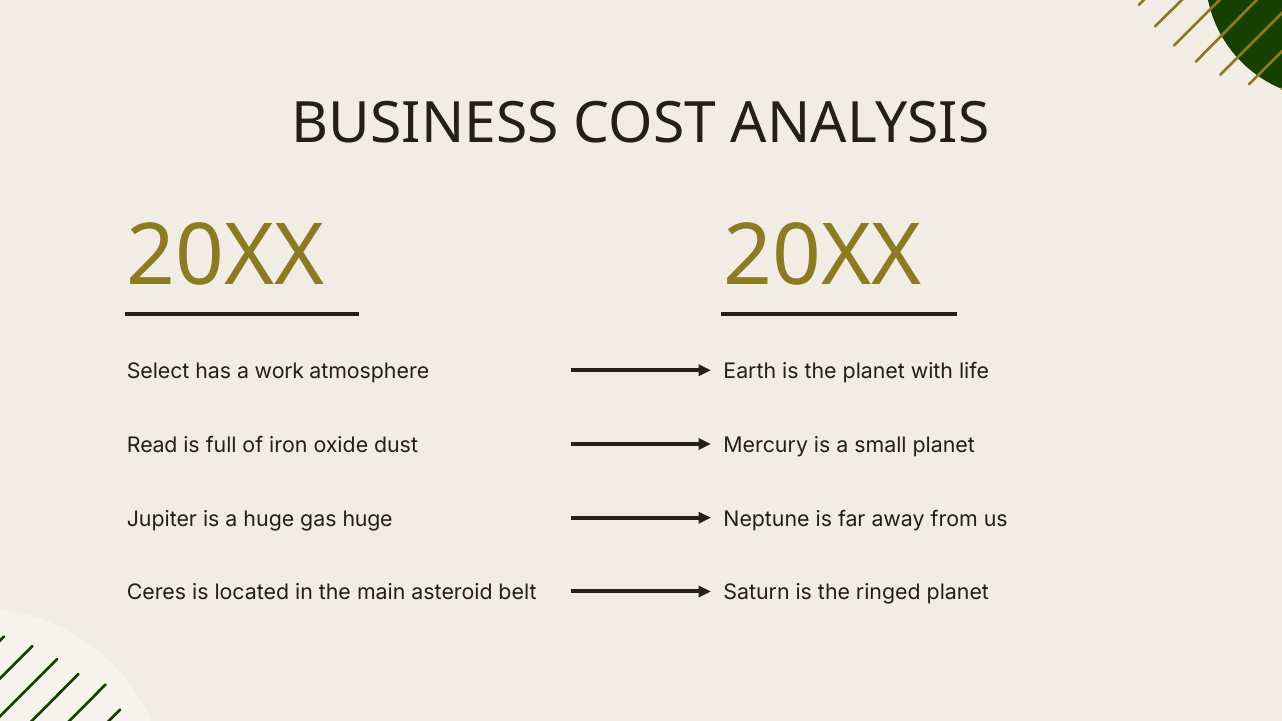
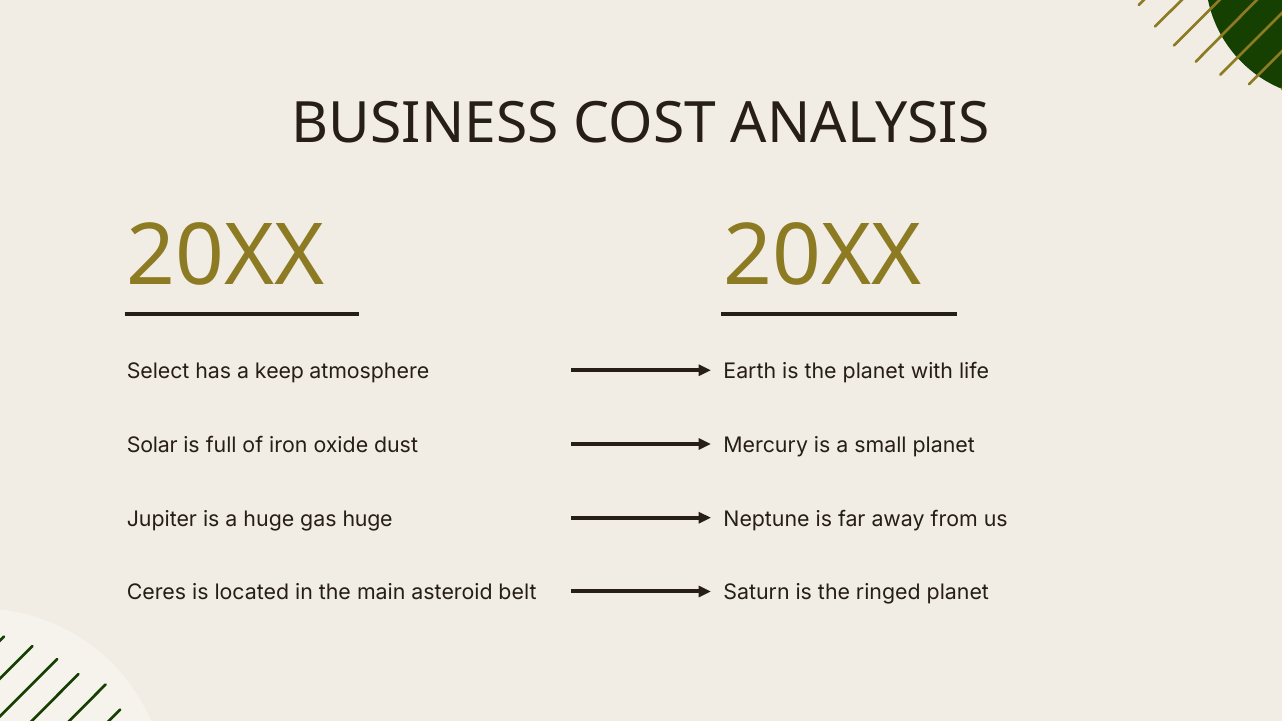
work: work -> keep (279, 372)
Read: Read -> Solar (152, 446)
